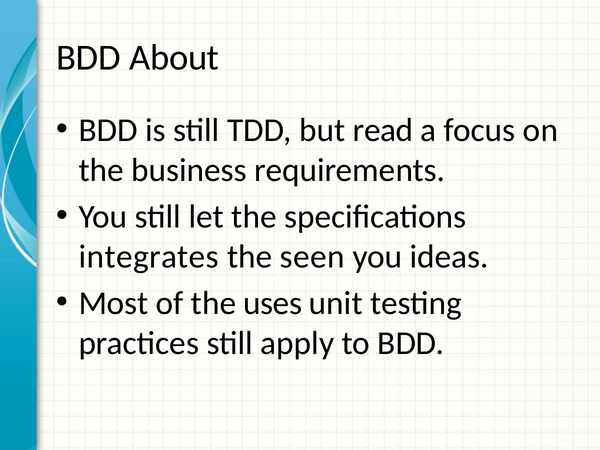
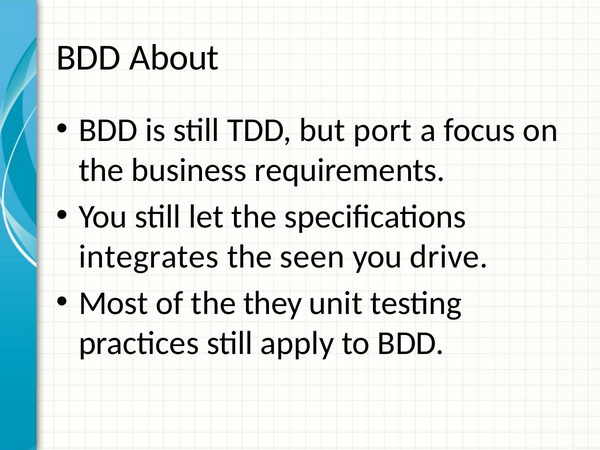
read: read -> port (383, 130)
ideas: ideas -> drive (449, 257)
uses: uses -> they (273, 303)
